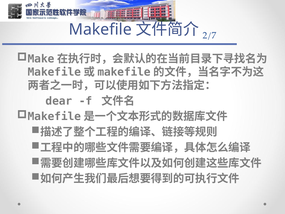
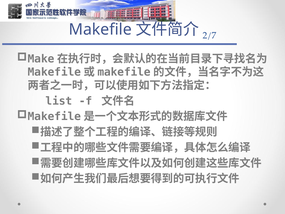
dear: dear -> list (59, 101)
